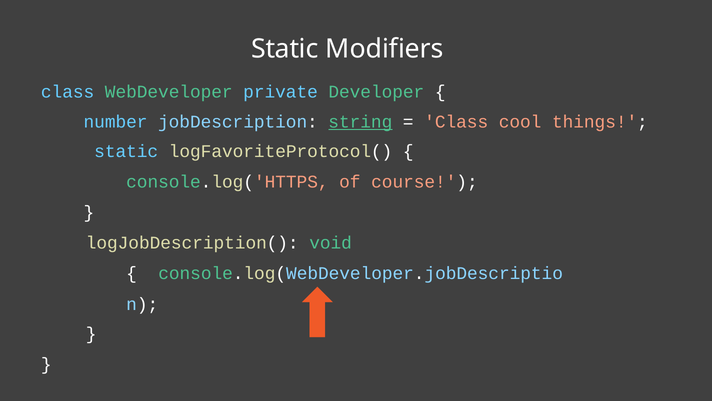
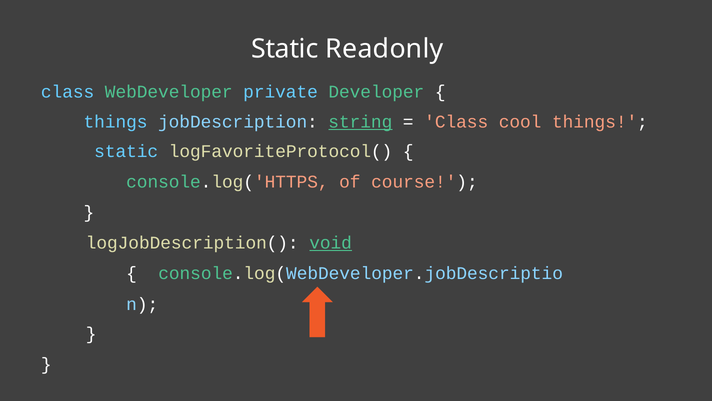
Modifiers: Modifiers -> Readonly (384, 49)
number: number -> things (116, 122)
void underline: none -> present (331, 243)
